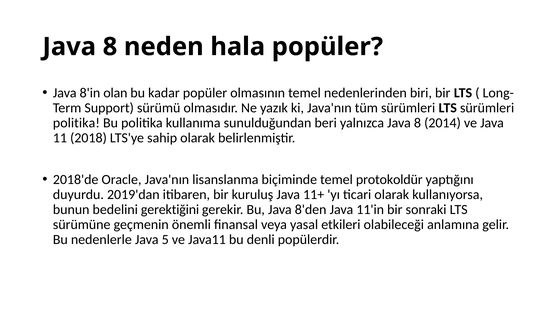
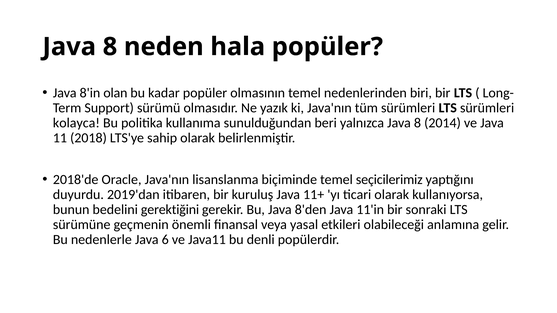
politika: politika -> kolayca (76, 123)
protokoldür: protokoldür -> seçicilerimiz (389, 180)
5: 5 -> 6 (165, 240)
